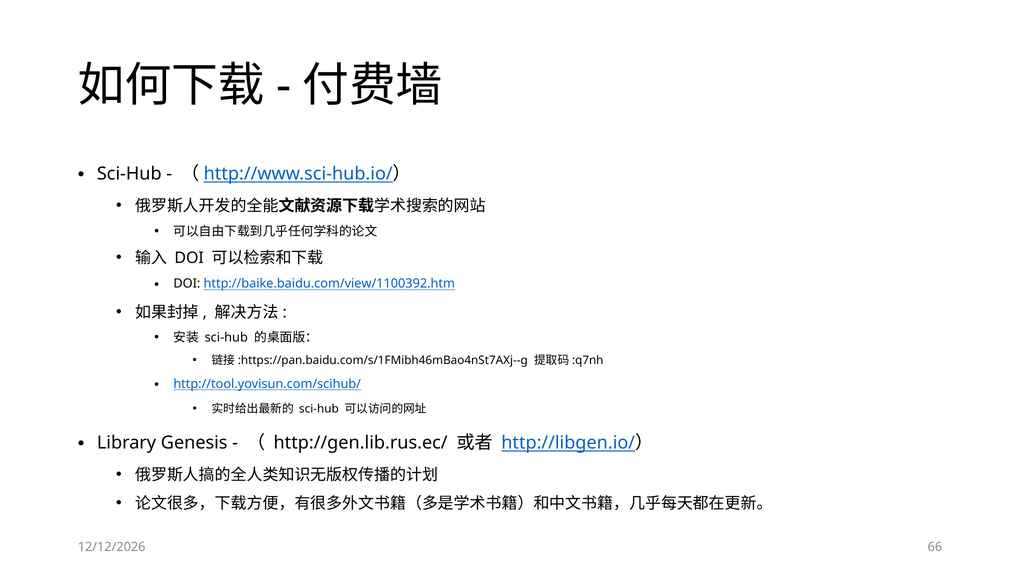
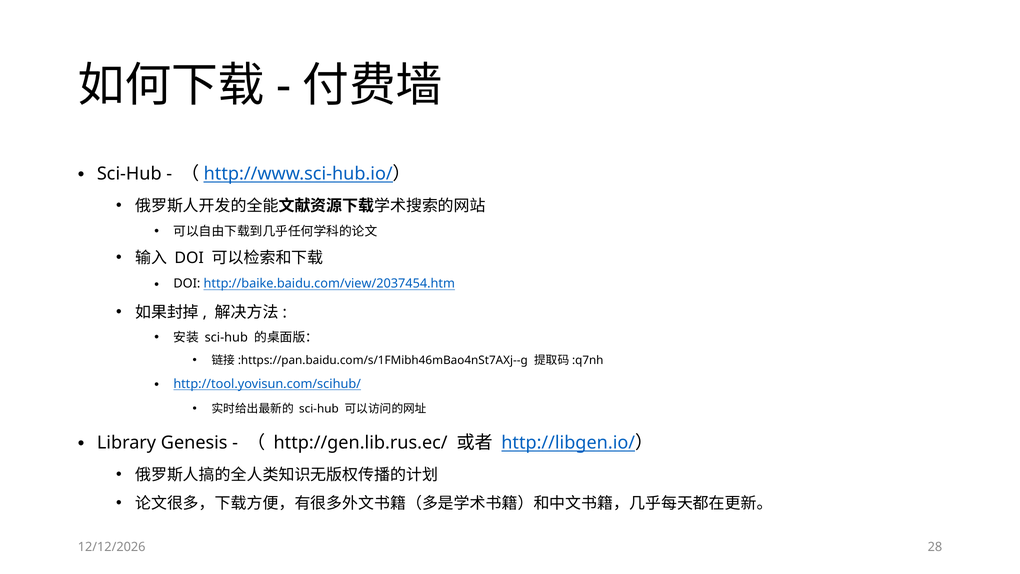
http://baike.baidu.com/view/1100392.htm: http://baike.baidu.com/view/1100392.htm -> http://baike.baidu.com/view/2037454.htm (329, 284)
66: 66 -> 28 (935, 547)
